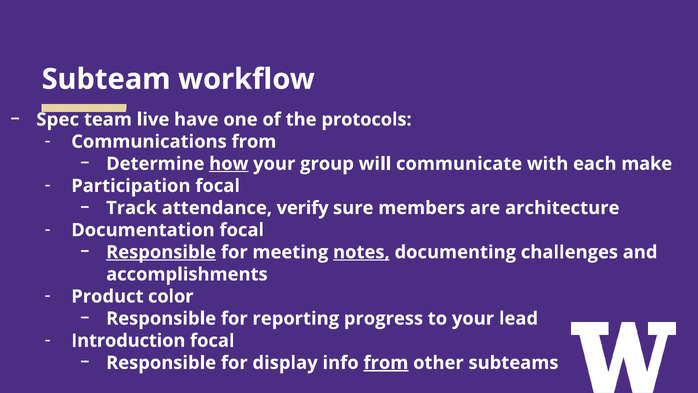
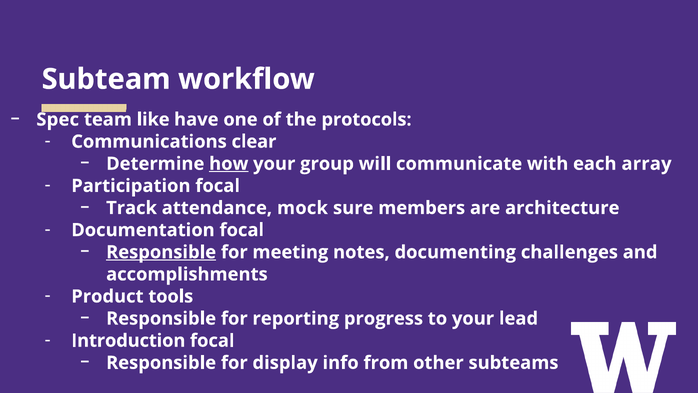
live: live -> like (153, 119)
Communications from: from -> clear (254, 142)
make: make -> array (647, 164)
verify: verify -> mock (302, 208)
notes underline: present -> none (361, 252)
color: color -> tools (171, 296)
from underline: present -> none (386, 362)
